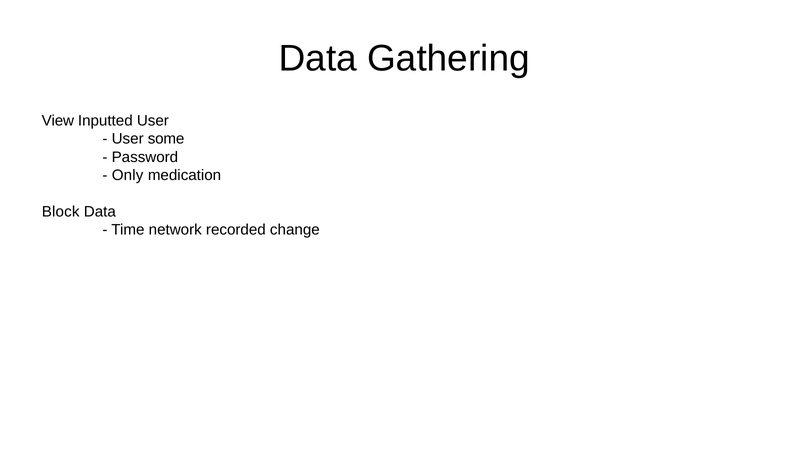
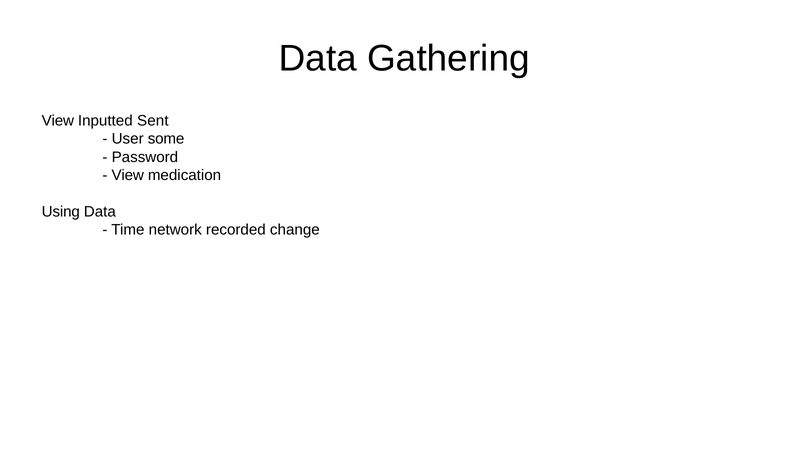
Inputted User: User -> Sent (153, 121)
Only: Only -> View (128, 175)
Block: Block -> Using (61, 212)
